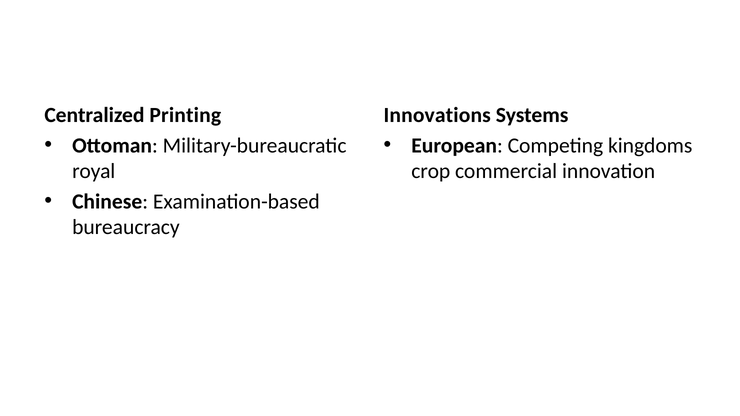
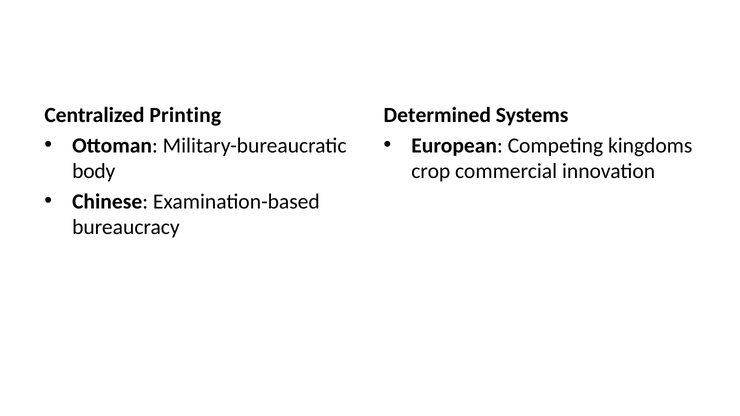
Innovations: Innovations -> Determined (437, 115)
royal: royal -> body (94, 171)
